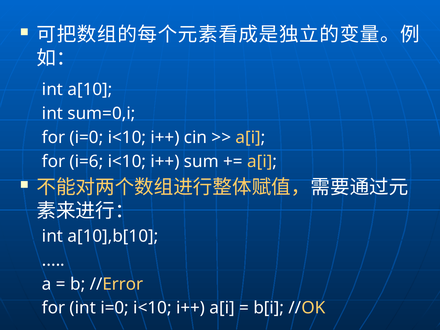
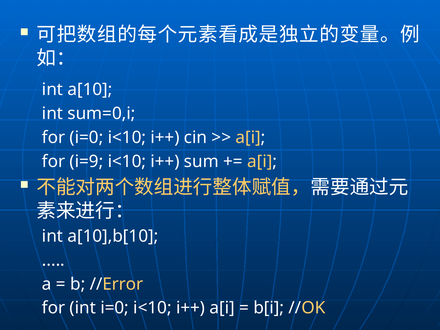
i=6: i=6 -> i=9 (86, 161)
